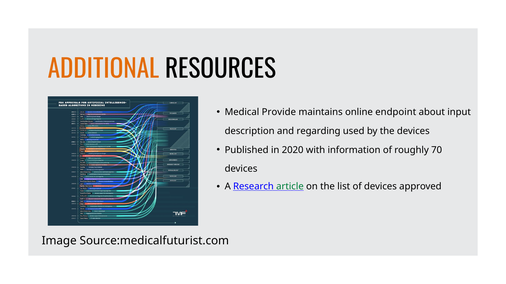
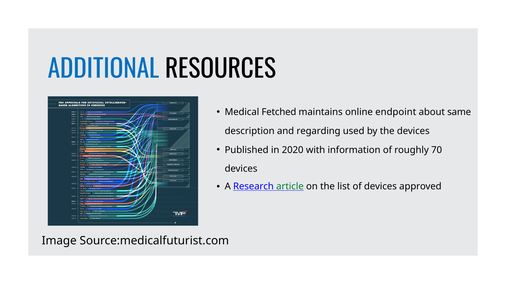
ADDITIONAL colour: orange -> blue (104, 70)
Provide: Provide -> Fetched (279, 112)
input: input -> same (459, 112)
